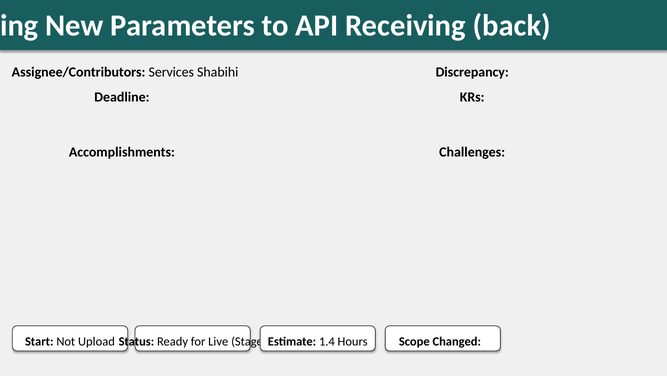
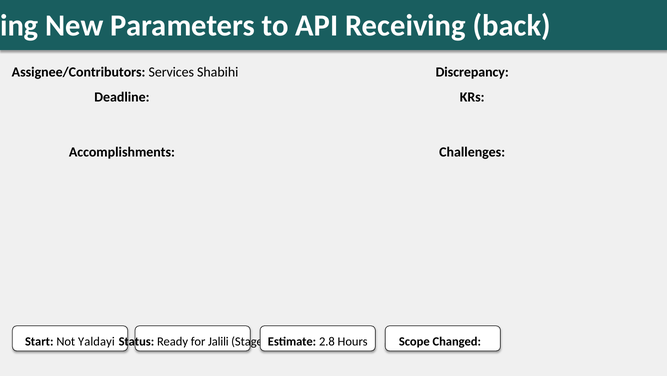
Upload: Upload -> Yaldayi (96, 341)
Live: Live -> Jalili (218, 341)
1.4: 1.4 -> 2.8 (327, 341)
